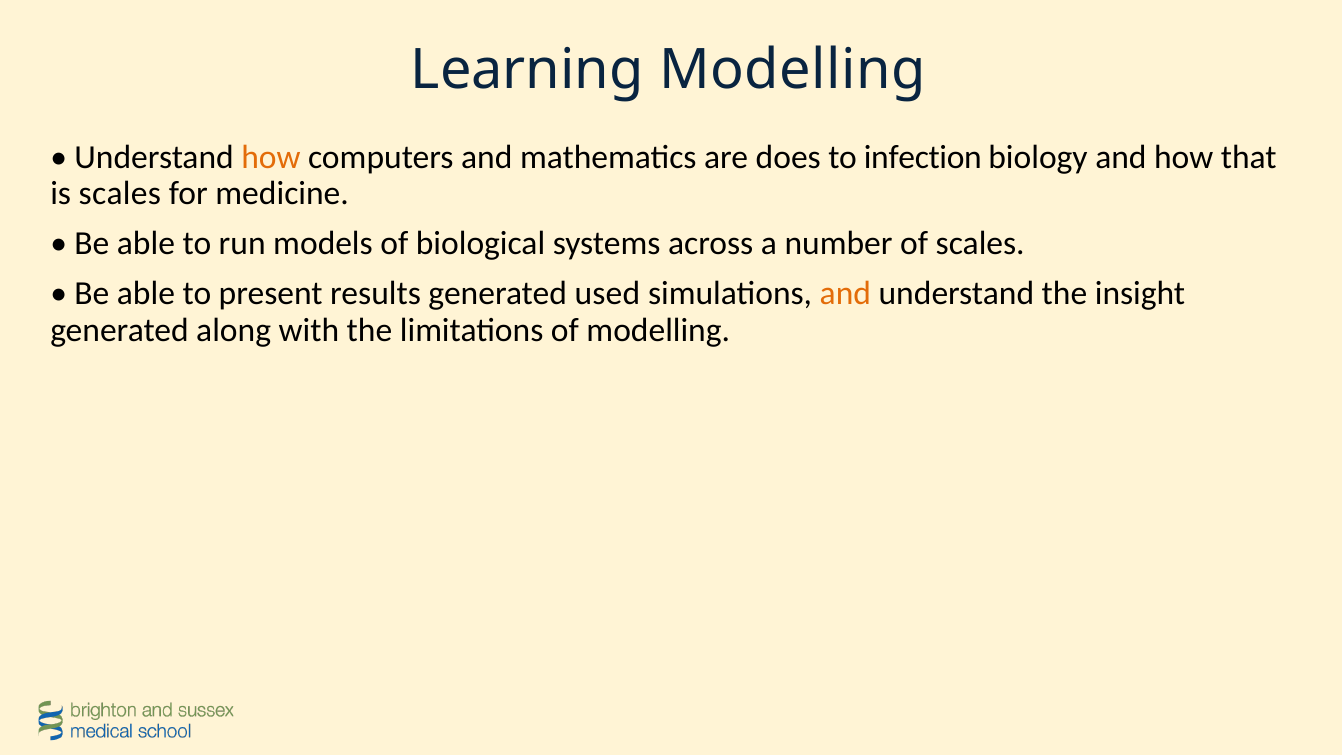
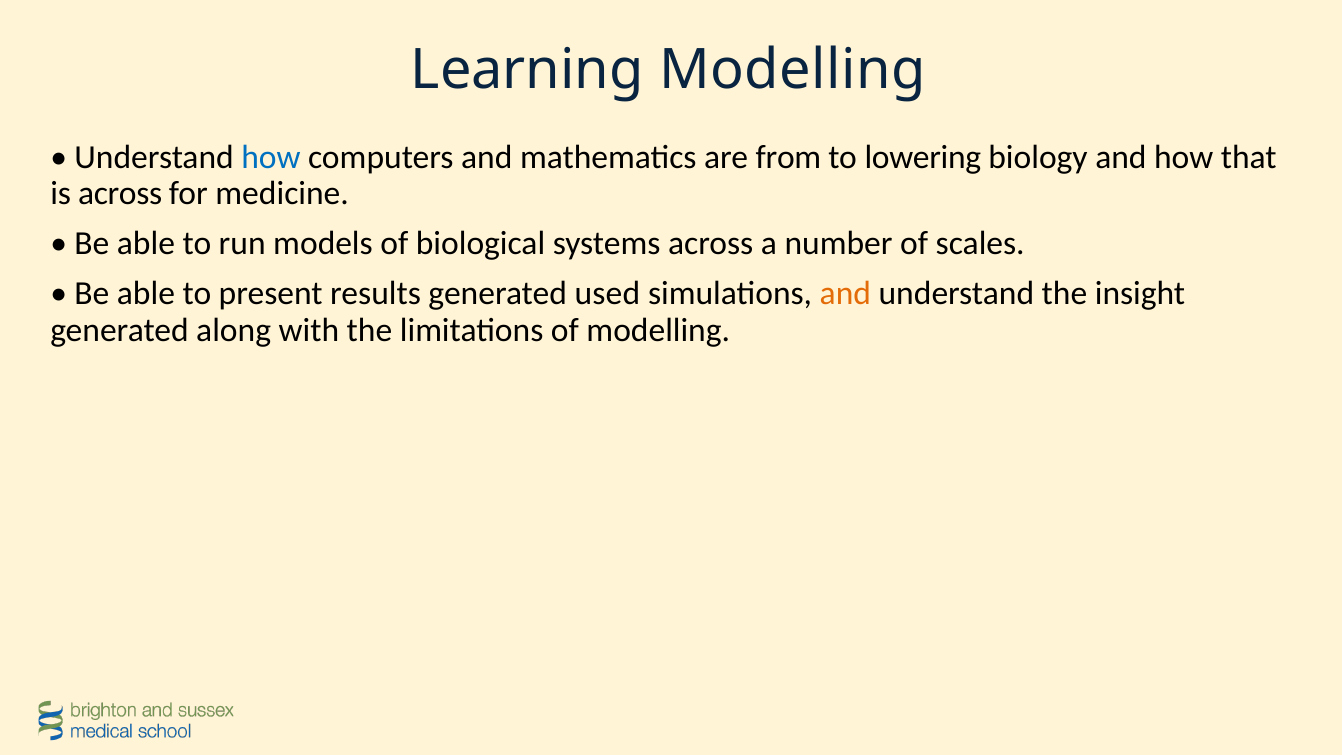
how colour: orange -> blue (271, 157)
does: does -> from (788, 157)
infection: infection -> lowering (923, 157)
is scales: scales -> across (120, 193)
